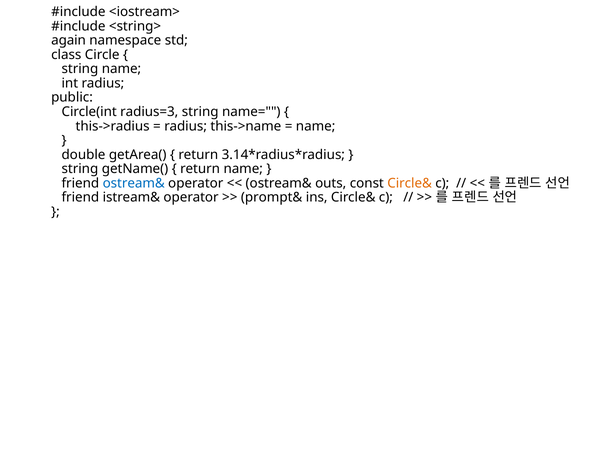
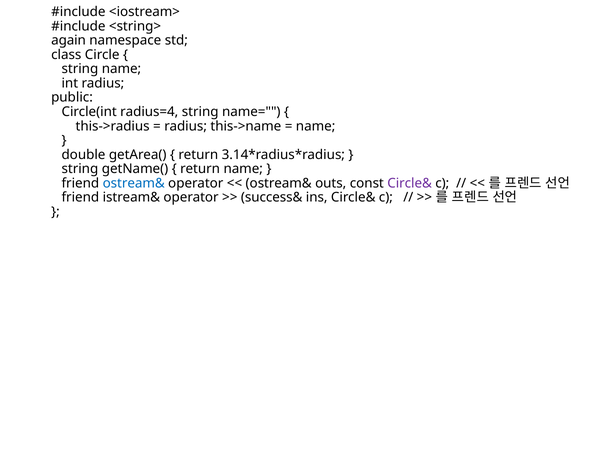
radius=3: radius=3 -> radius=4 (149, 112)
Circle& colour: orange -> purple (410, 183)
prompt&: prompt& -> success& (272, 198)
